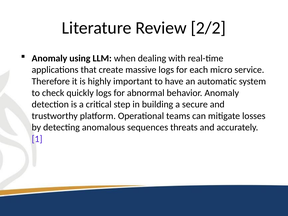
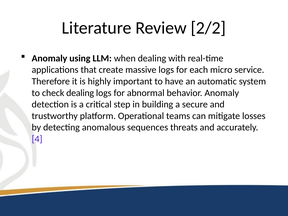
check quickly: quickly -> dealing (80, 93)
1: 1 -> 4 (37, 139)
